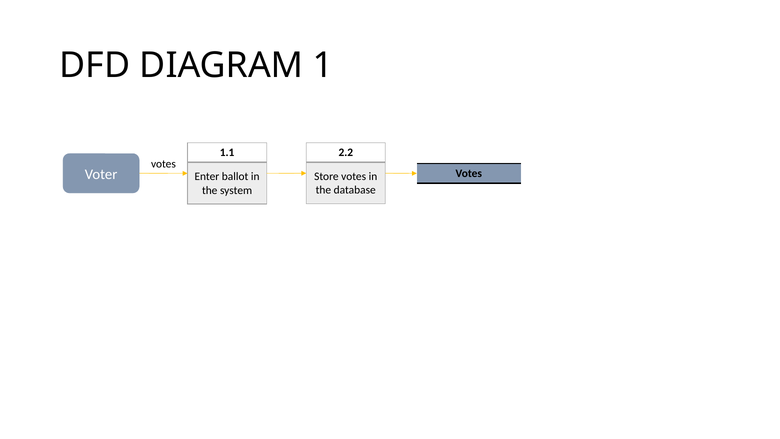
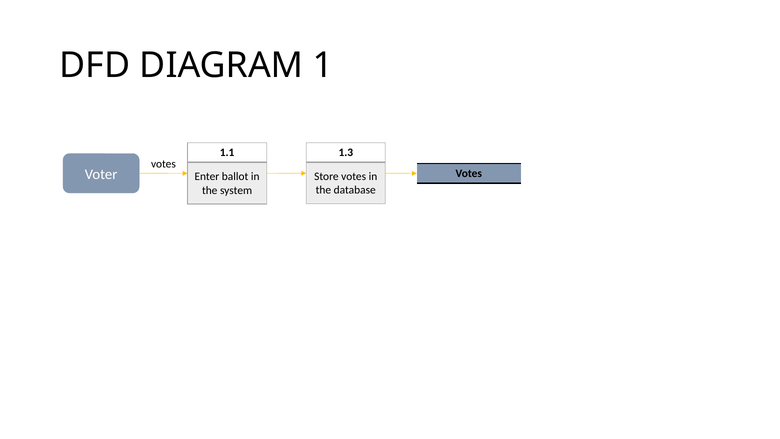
2.2: 2.2 -> 1.3 (346, 153)
